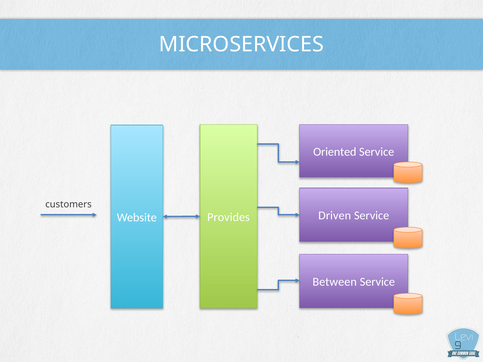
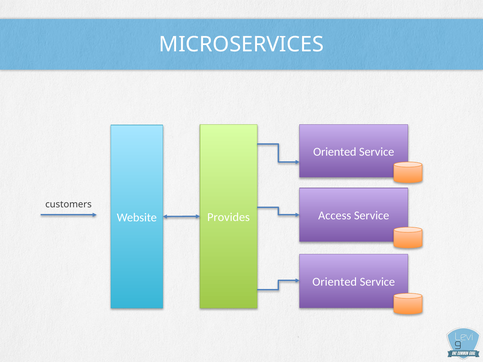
Driven: Driven -> Access (335, 216)
Between: Between -> Oriented (335, 282)
